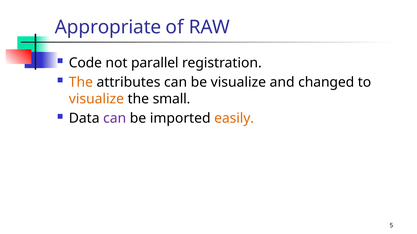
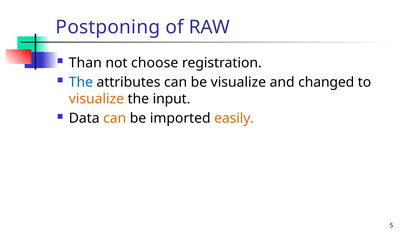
Appropriate: Appropriate -> Postponing (108, 27)
Code: Code -> Than (85, 63)
parallel: parallel -> choose (155, 63)
The colour: orange -> blue (81, 82)
small: small -> input (172, 99)
can colour: purple -> orange (115, 119)
